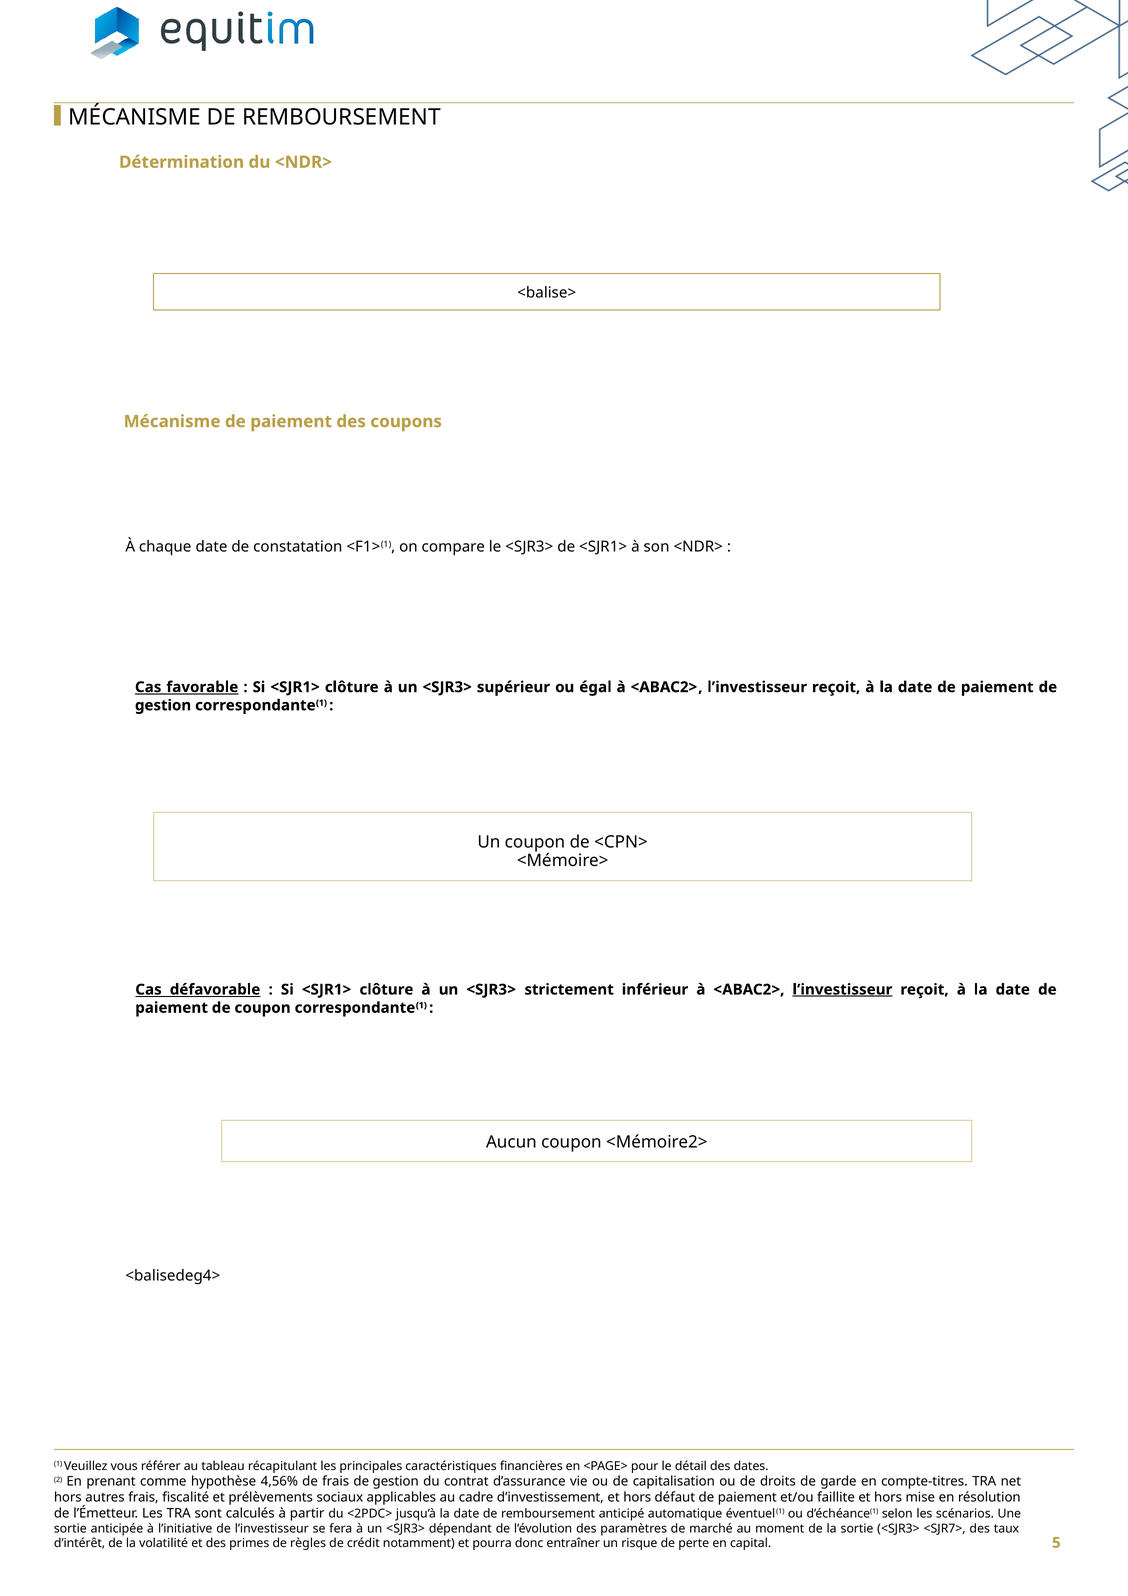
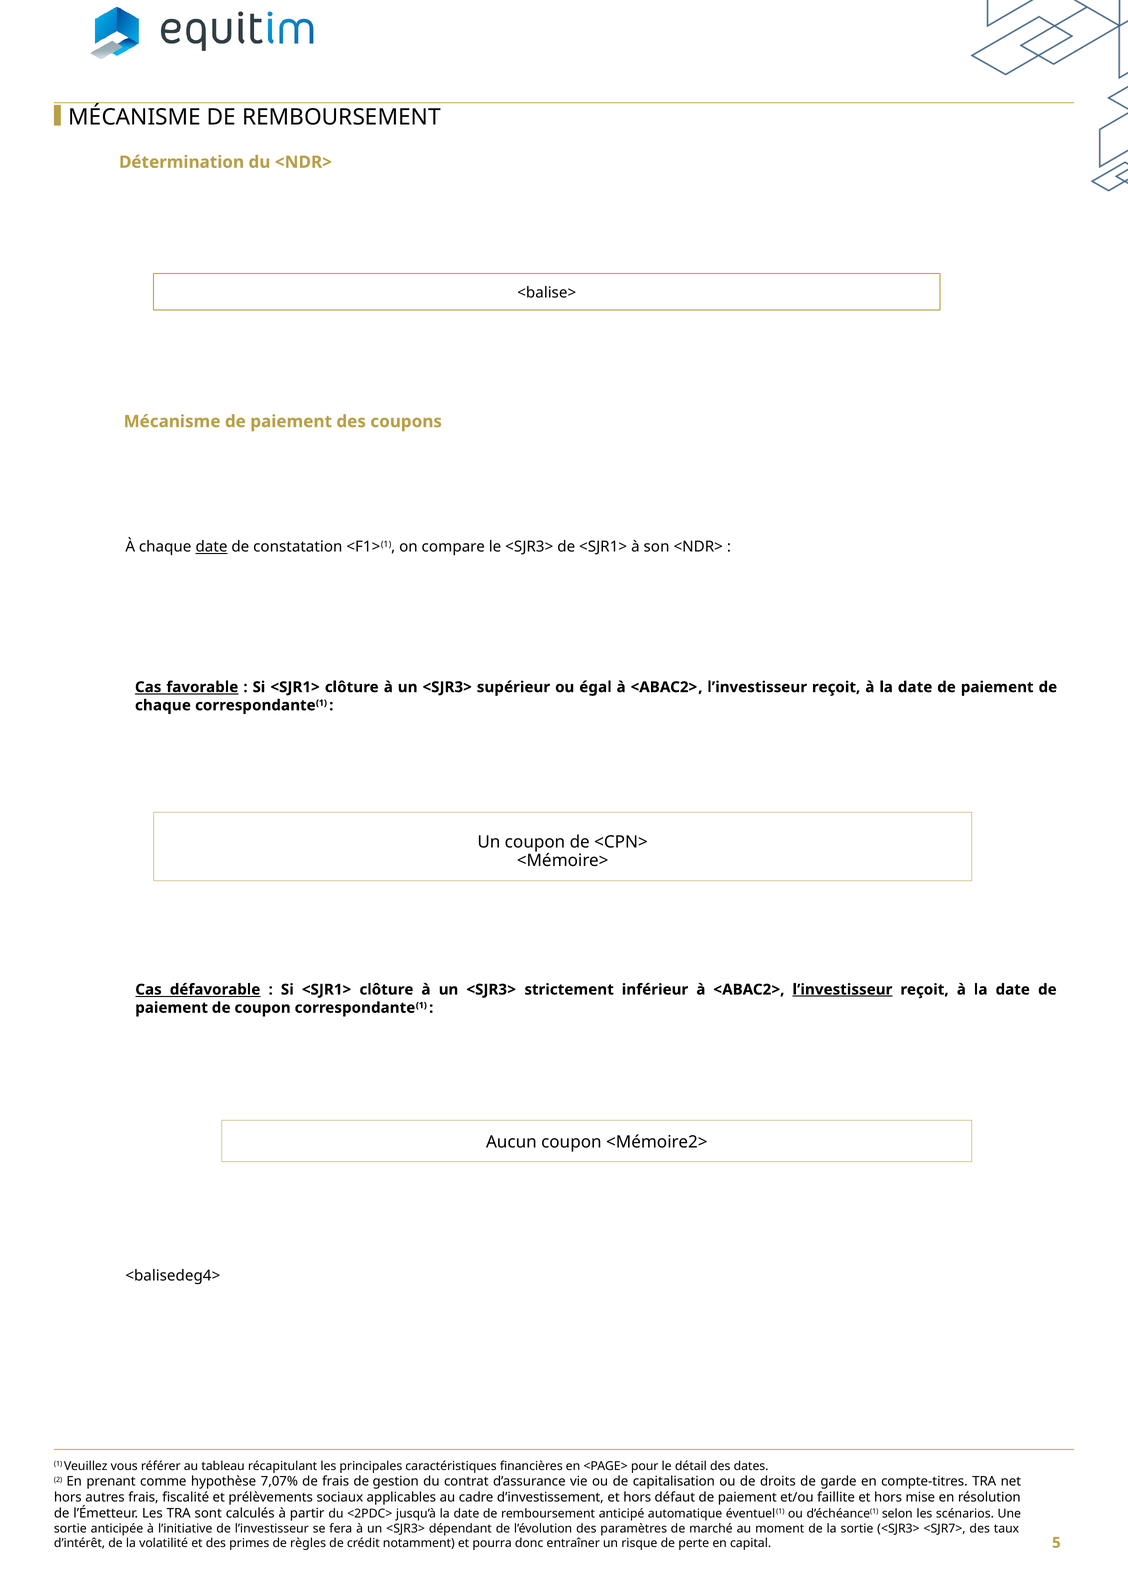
date underline: none -> present (211, 547)
gestion: gestion -> chaque (163, 705)
4,56%: 4,56% -> 7,07% (279, 1481)
